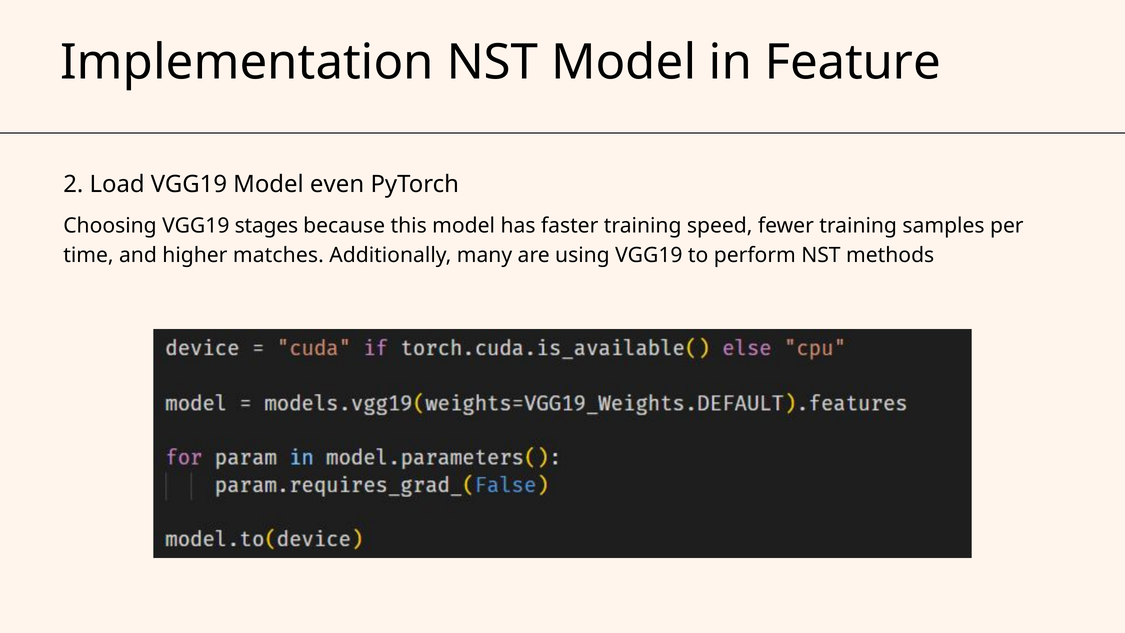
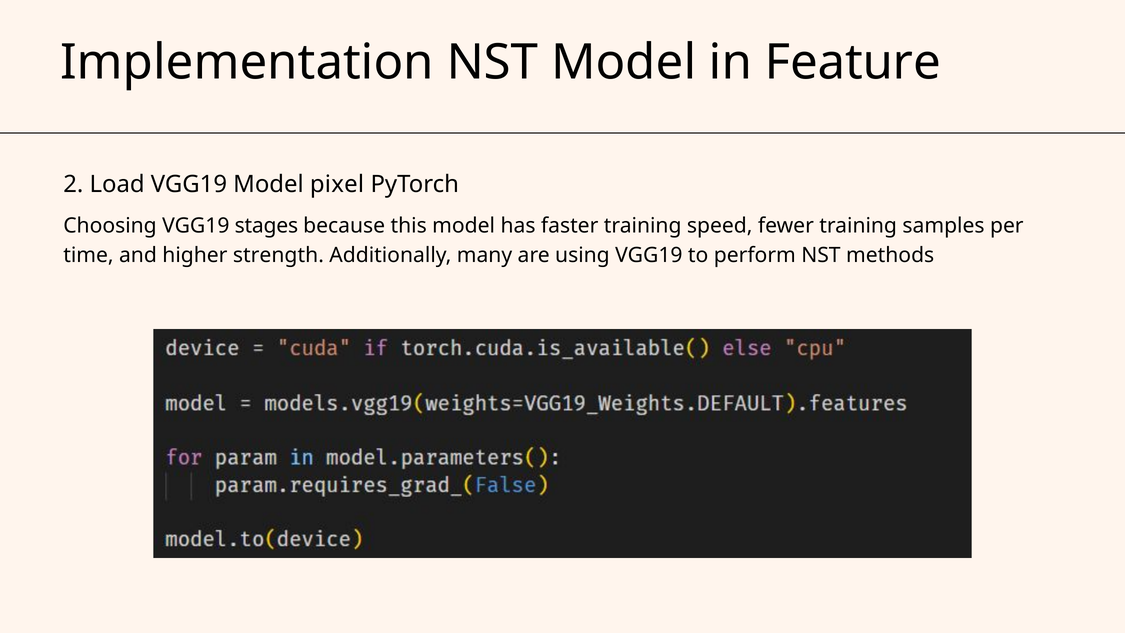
even: even -> pixel (337, 184)
matches: matches -> strength (278, 255)
